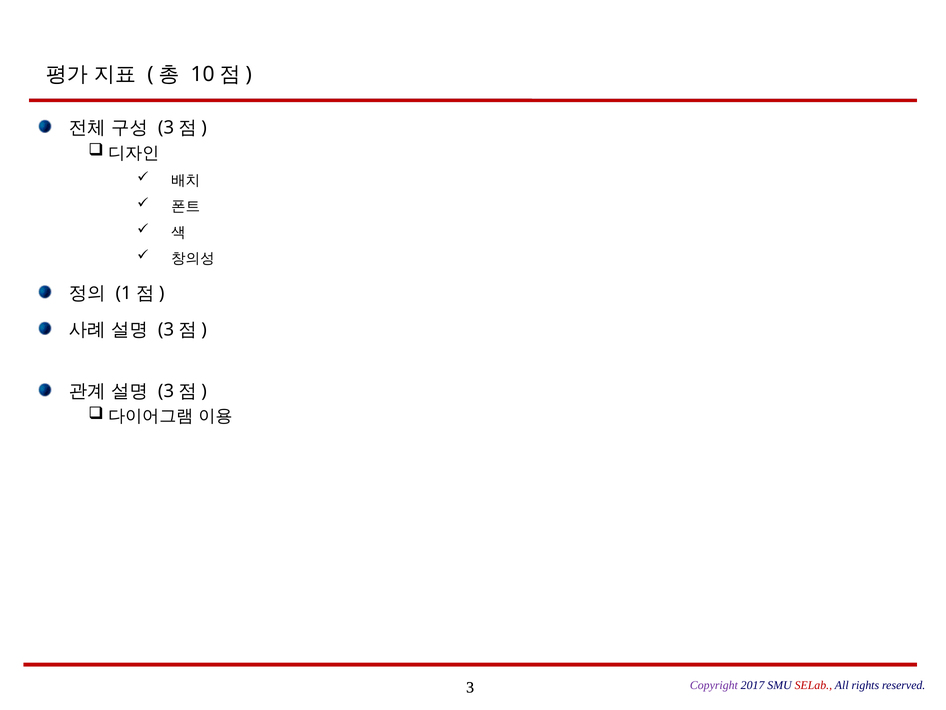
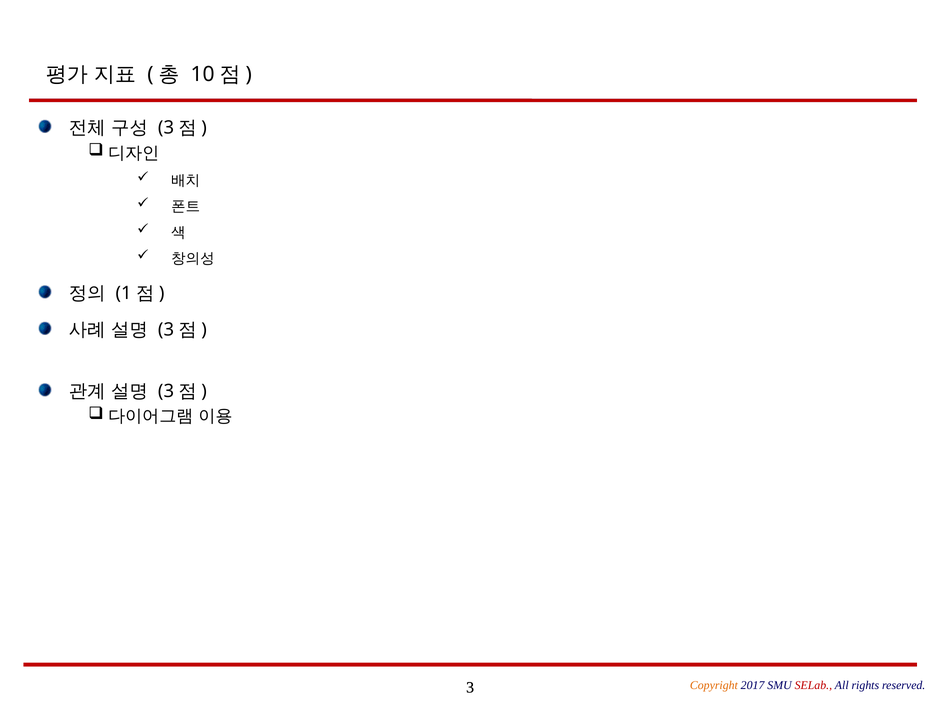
Copyright colour: purple -> orange (714, 685)
